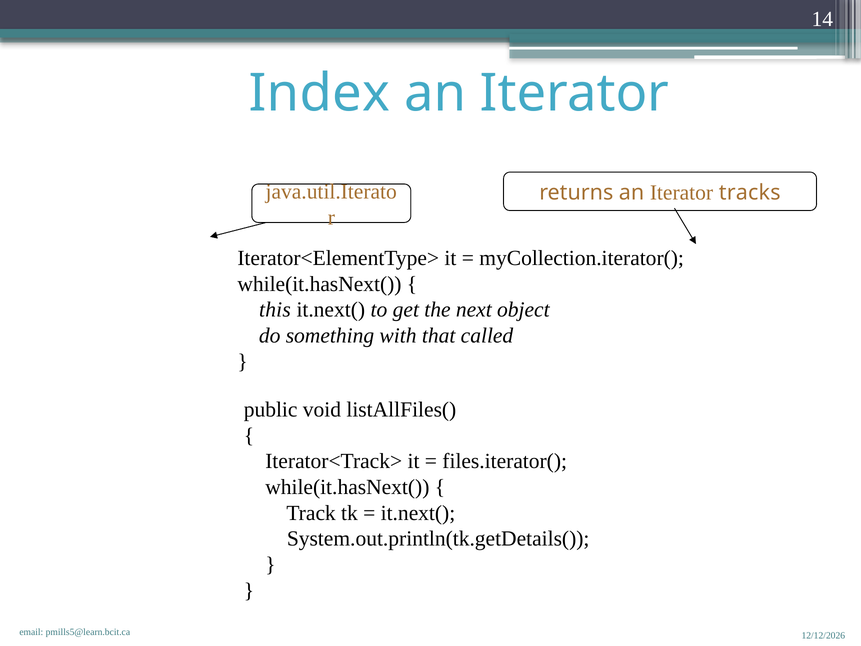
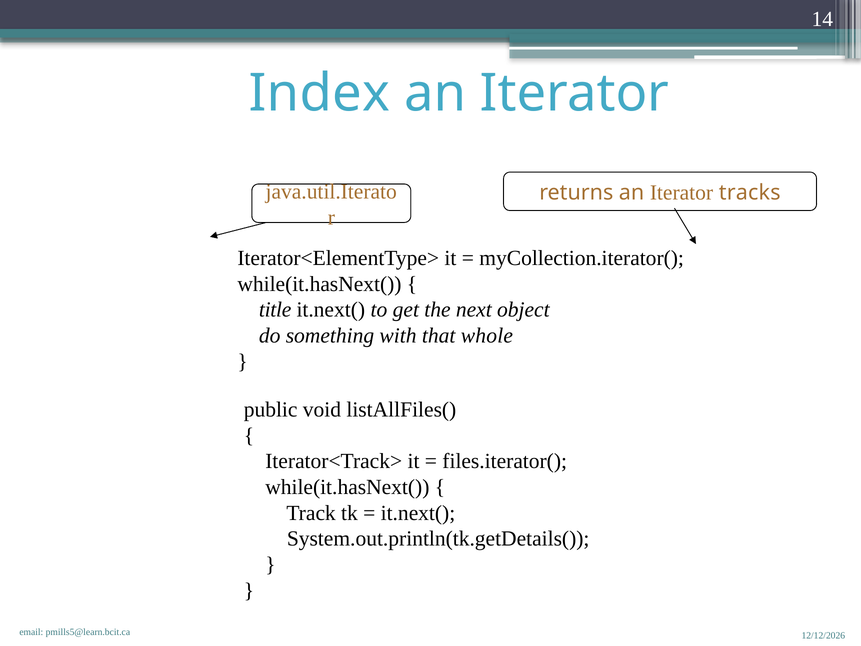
this: this -> title (275, 310)
called: called -> whole (487, 335)
